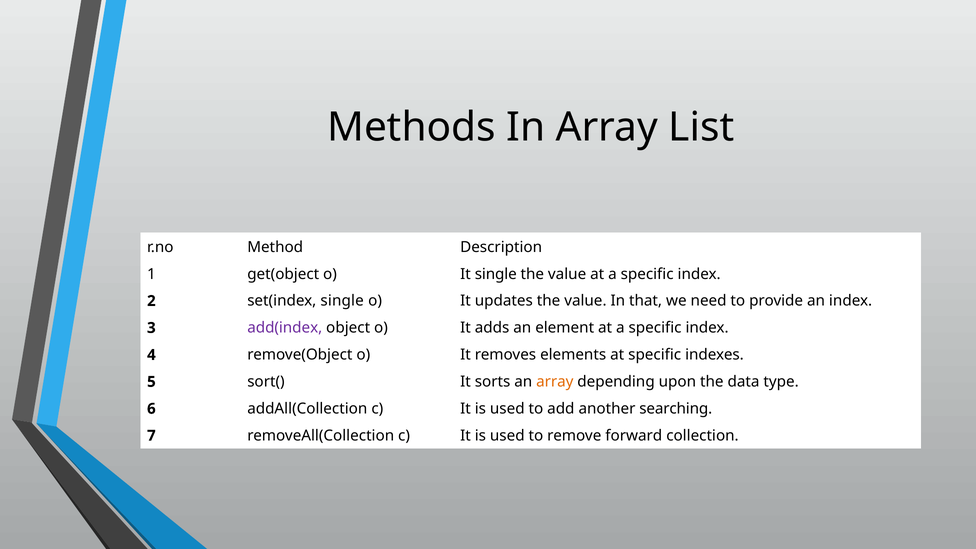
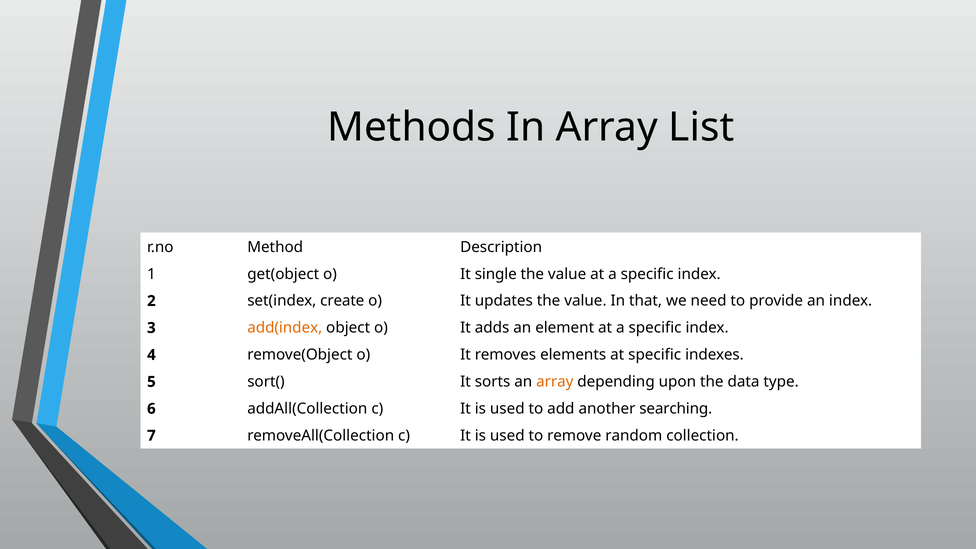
set(index single: single -> create (342, 301)
add(index colour: purple -> orange (285, 328)
forward: forward -> random (634, 436)
